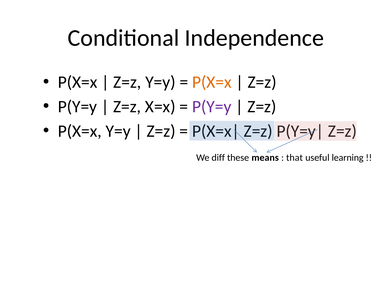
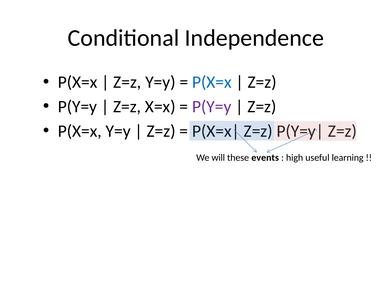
P(X=x colour: orange -> blue (212, 82)
diff: diff -> will (218, 158)
means: means -> events (265, 158)
that: that -> high (295, 158)
